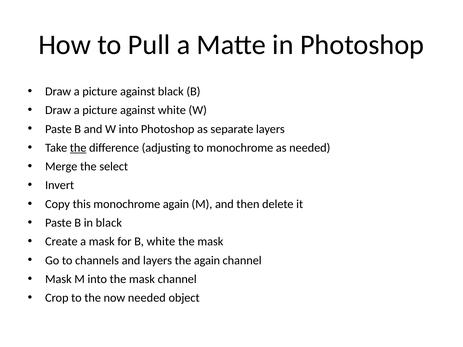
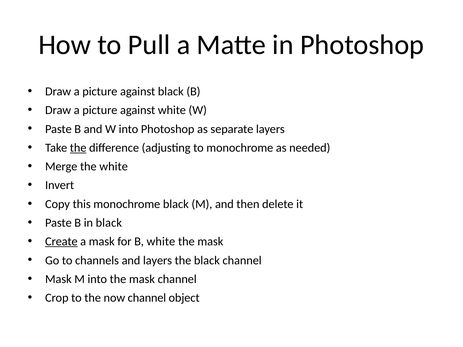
the select: select -> white (114, 167)
monochrome again: again -> black (176, 204)
Create underline: none -> present (61, 242)
the again: again -> black (207, 260)
now needed: needed -> channel (147, 298)
